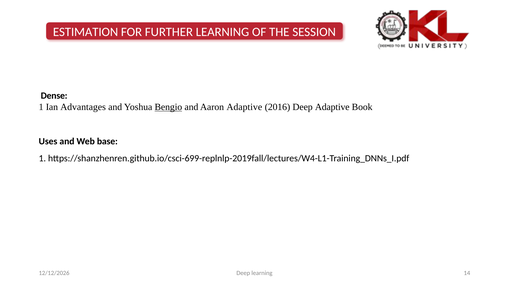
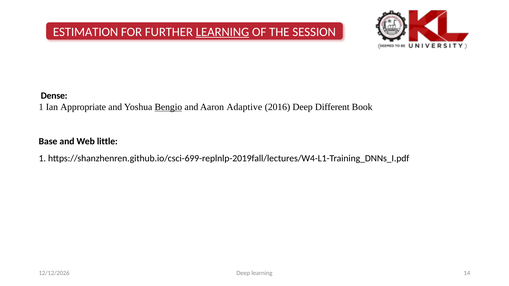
LEARNING underline: none -> present (222, 32)
Advantages: Advantages -> Appropriate (83, 107)
Deep Adaptive: Adaptive -> Different (332, 107)
Uses: Uses -> Base (48, 142)
base: base -> little (107, 142)
